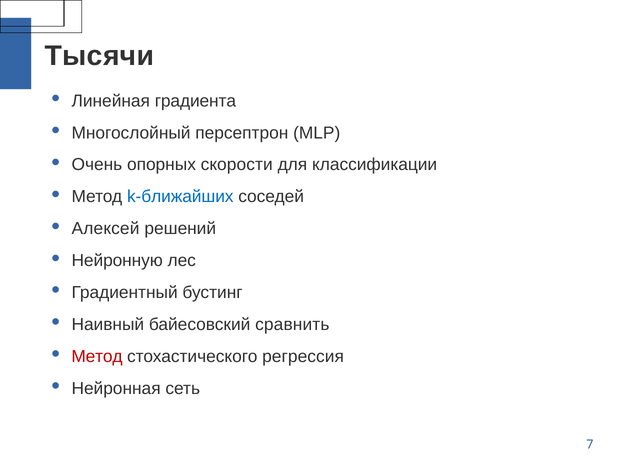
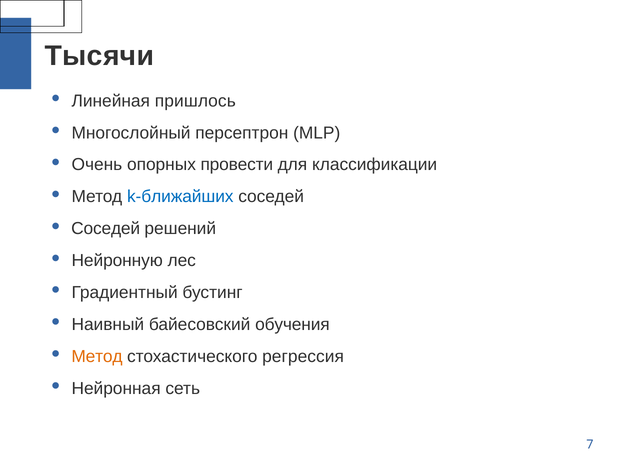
градиента: градиента -> пришлось (195, 101)
скорости: скорости -> провести (237, 165)
Алексей: Алексей -> Соседей (106, 229)
сравнить: сравнить -> обучения (292, 325)
Метод colour: red -> orange (97, 357)
